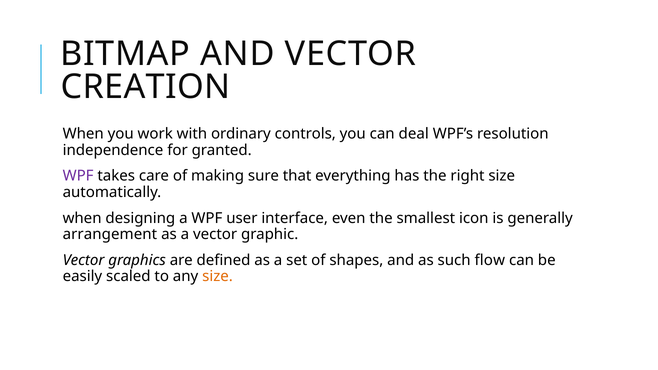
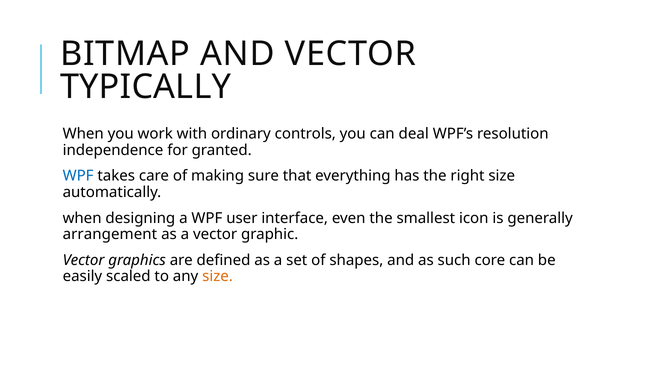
CREATION: CREATION -> TYPICALLY (146, 87)
WPF colour: purple -> blue (78, 176)
flow: flow -> core (490, 260)
